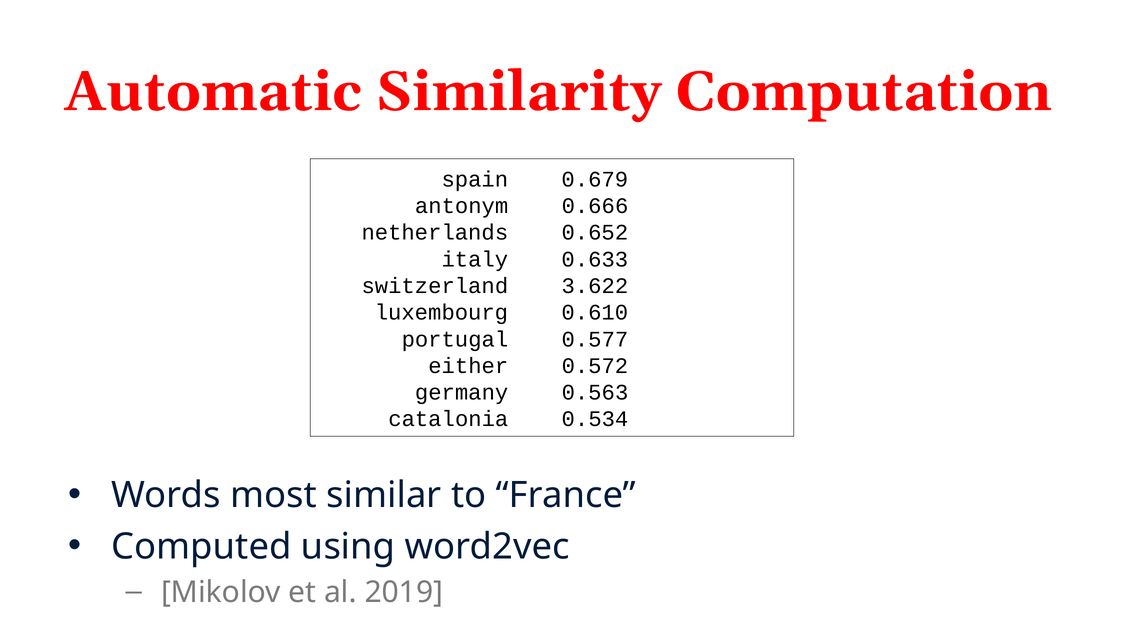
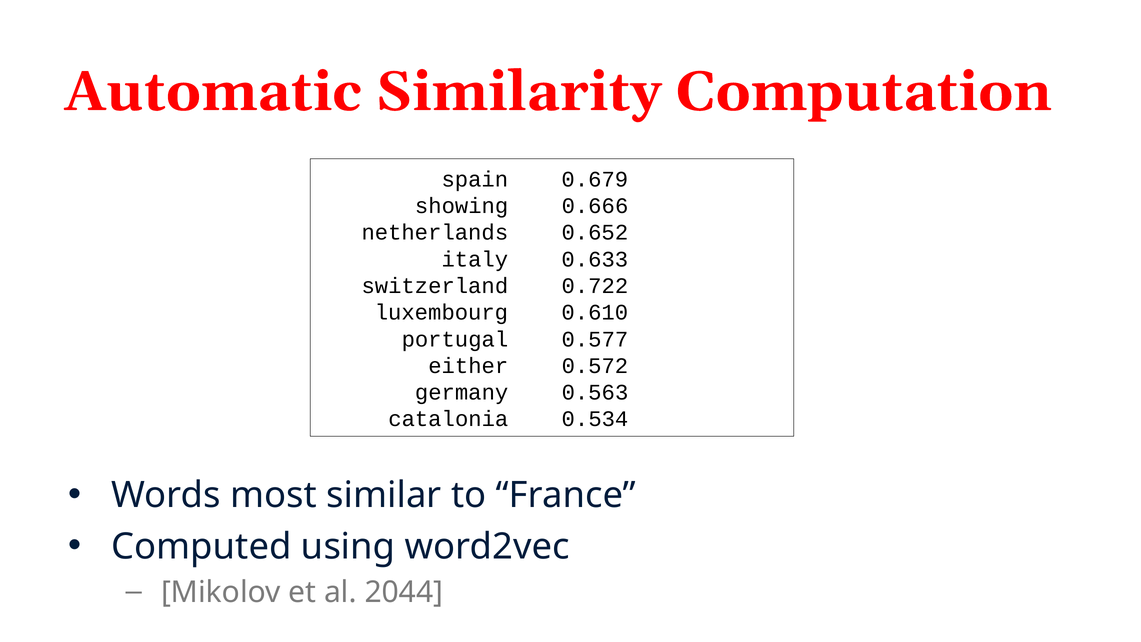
antonym: antonym -> showing (462, 206)
3.622: 3.622 -> 0.722 (595, 286)
2019: 2019 -> 2044 (404, 592)
